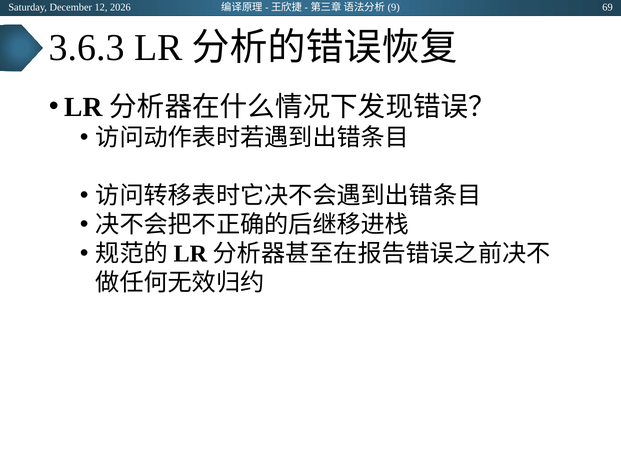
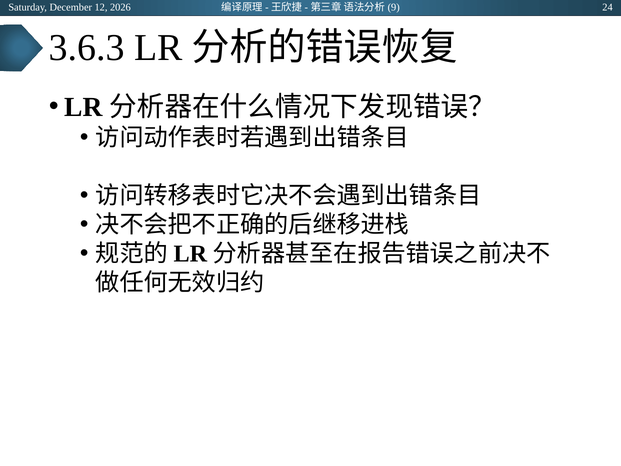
69: 69 -> 24 (608, 8)
